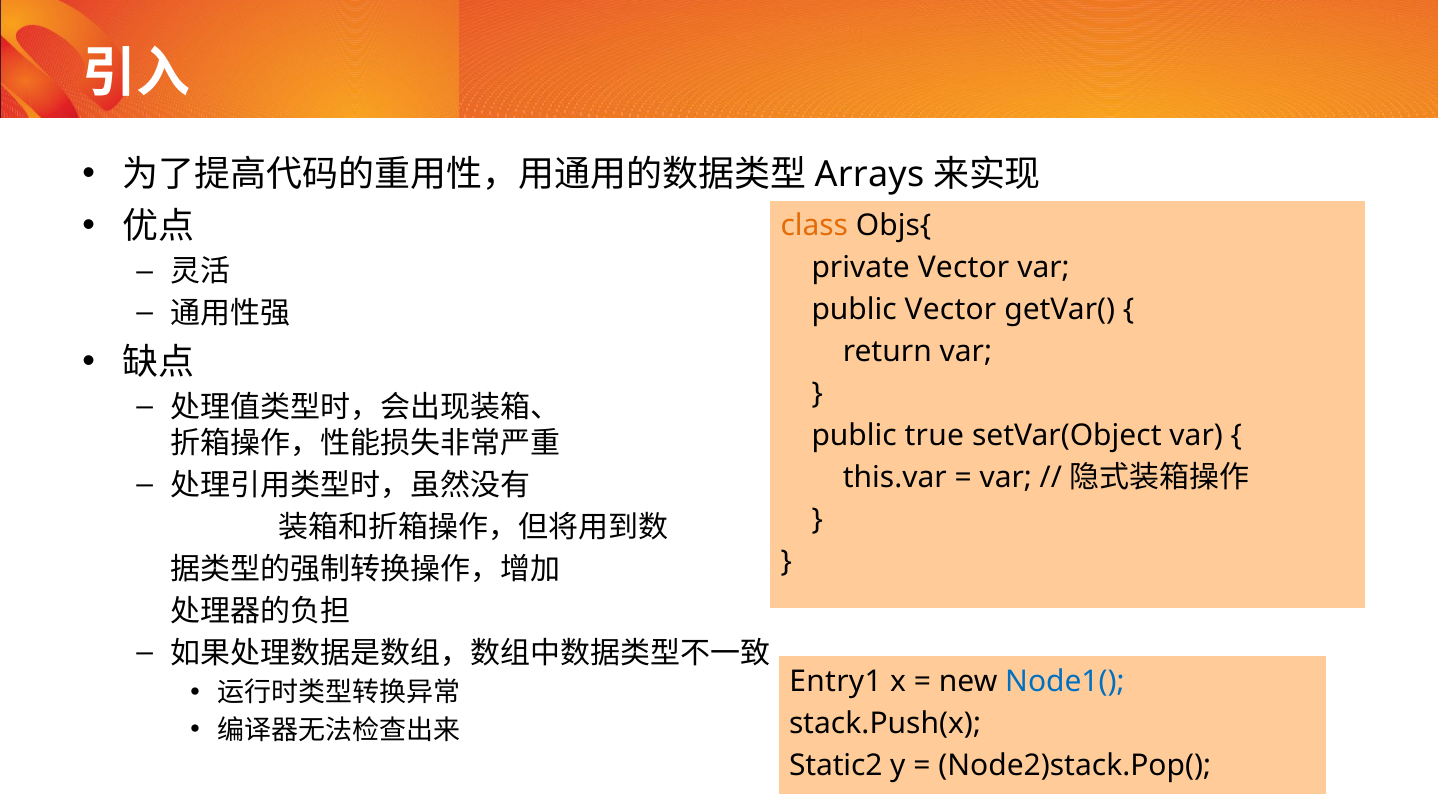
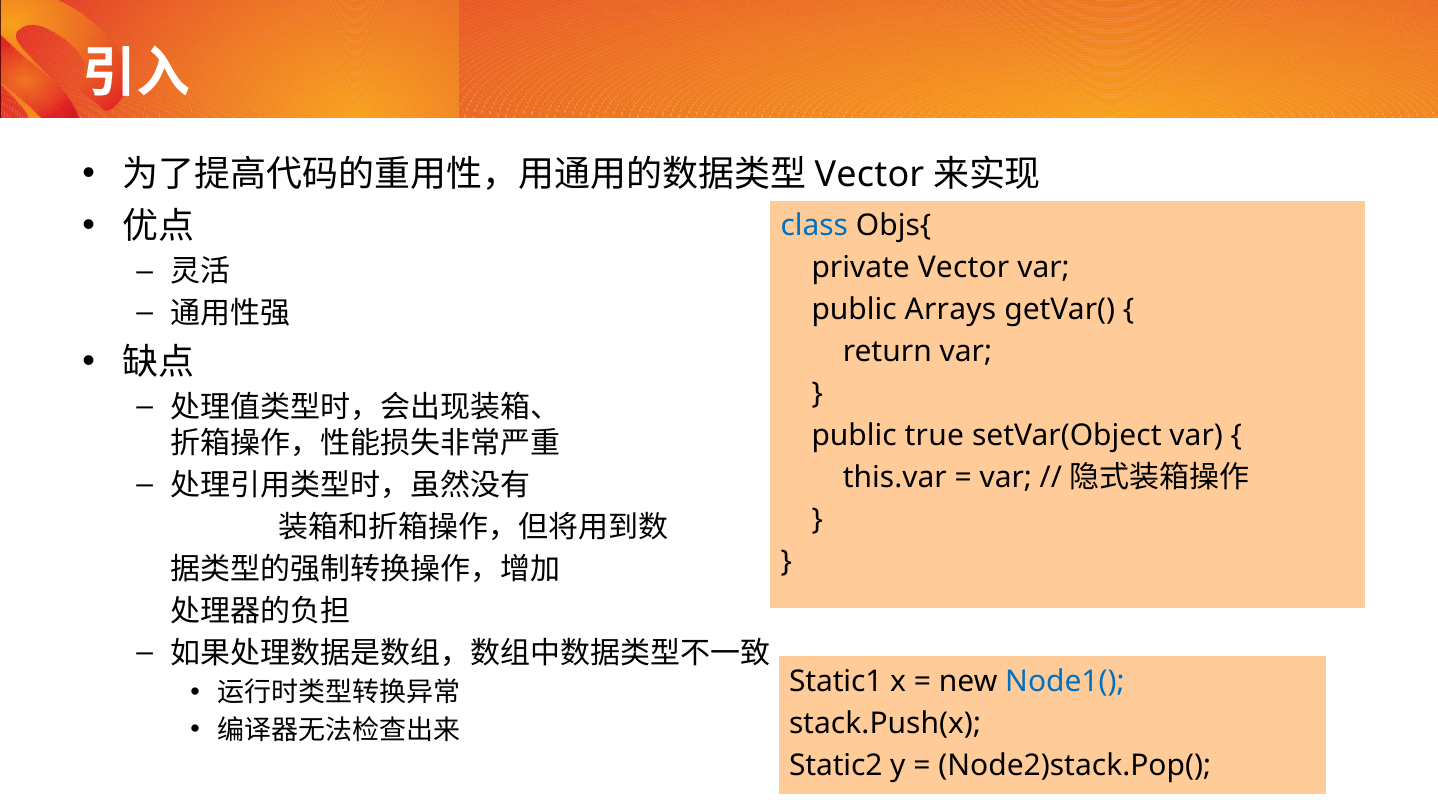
Arrays: Arrays -> Vector (869, 175)
class colour: orange -> blue (814, 226)
public Vector: Vector -> Arrays (950, 310)
Entry1: Entry1 -> Static1 (836, 681)
